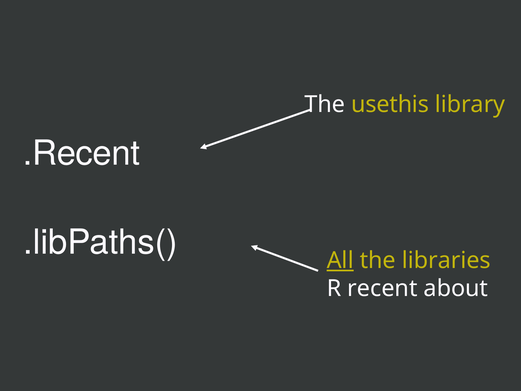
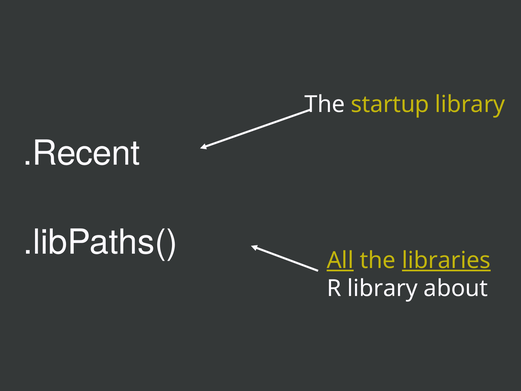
usethis: usethis -> startup (390, 104)
libraries underline: none -> present (446, 260)
R recent: recent -> library (382, 288)
